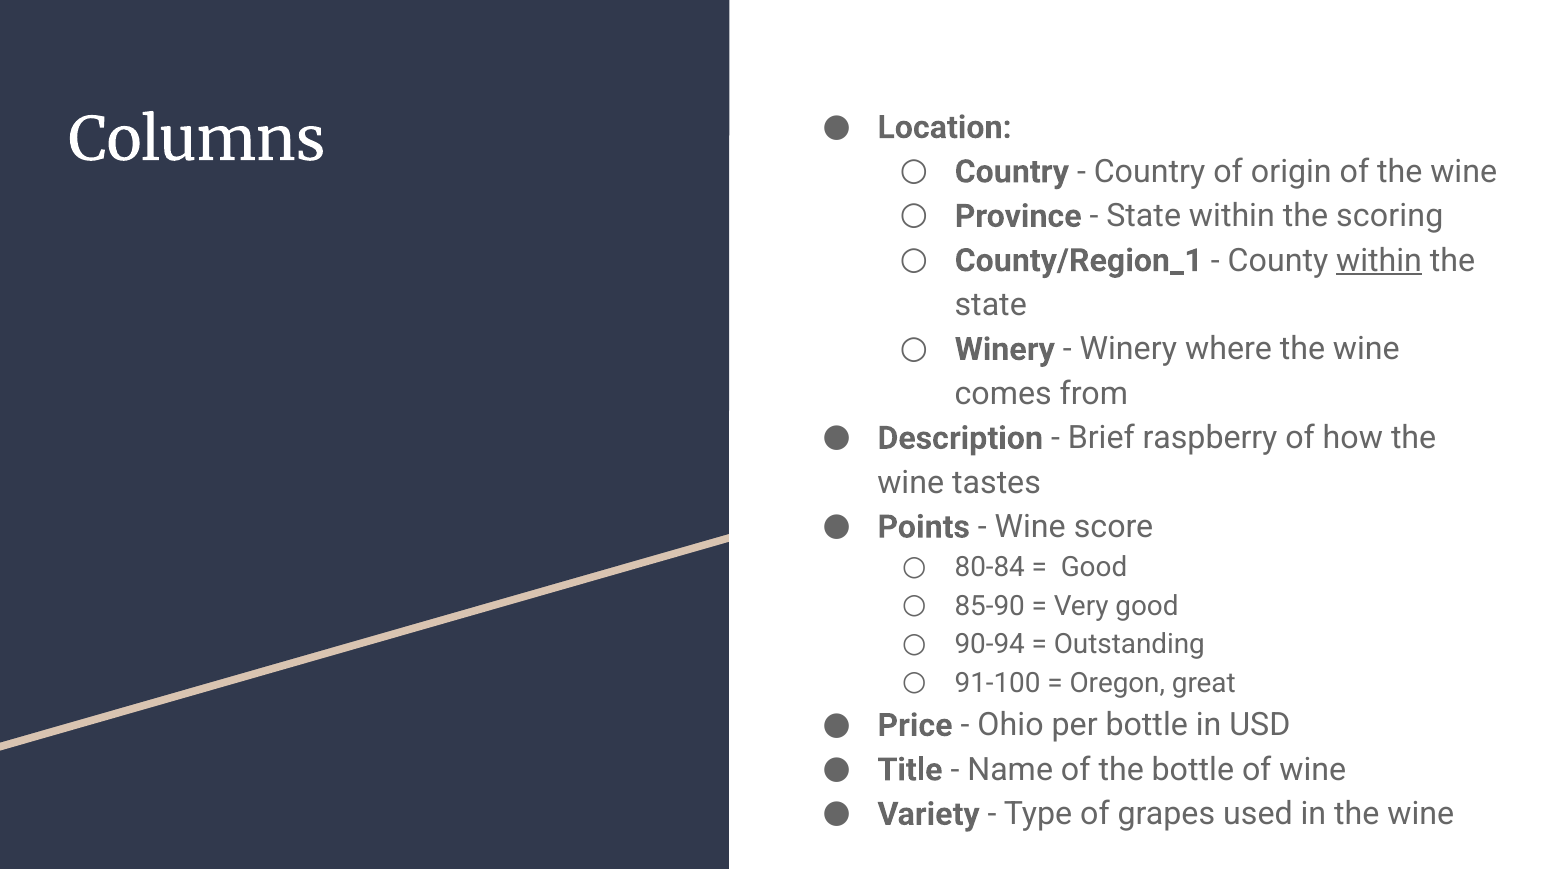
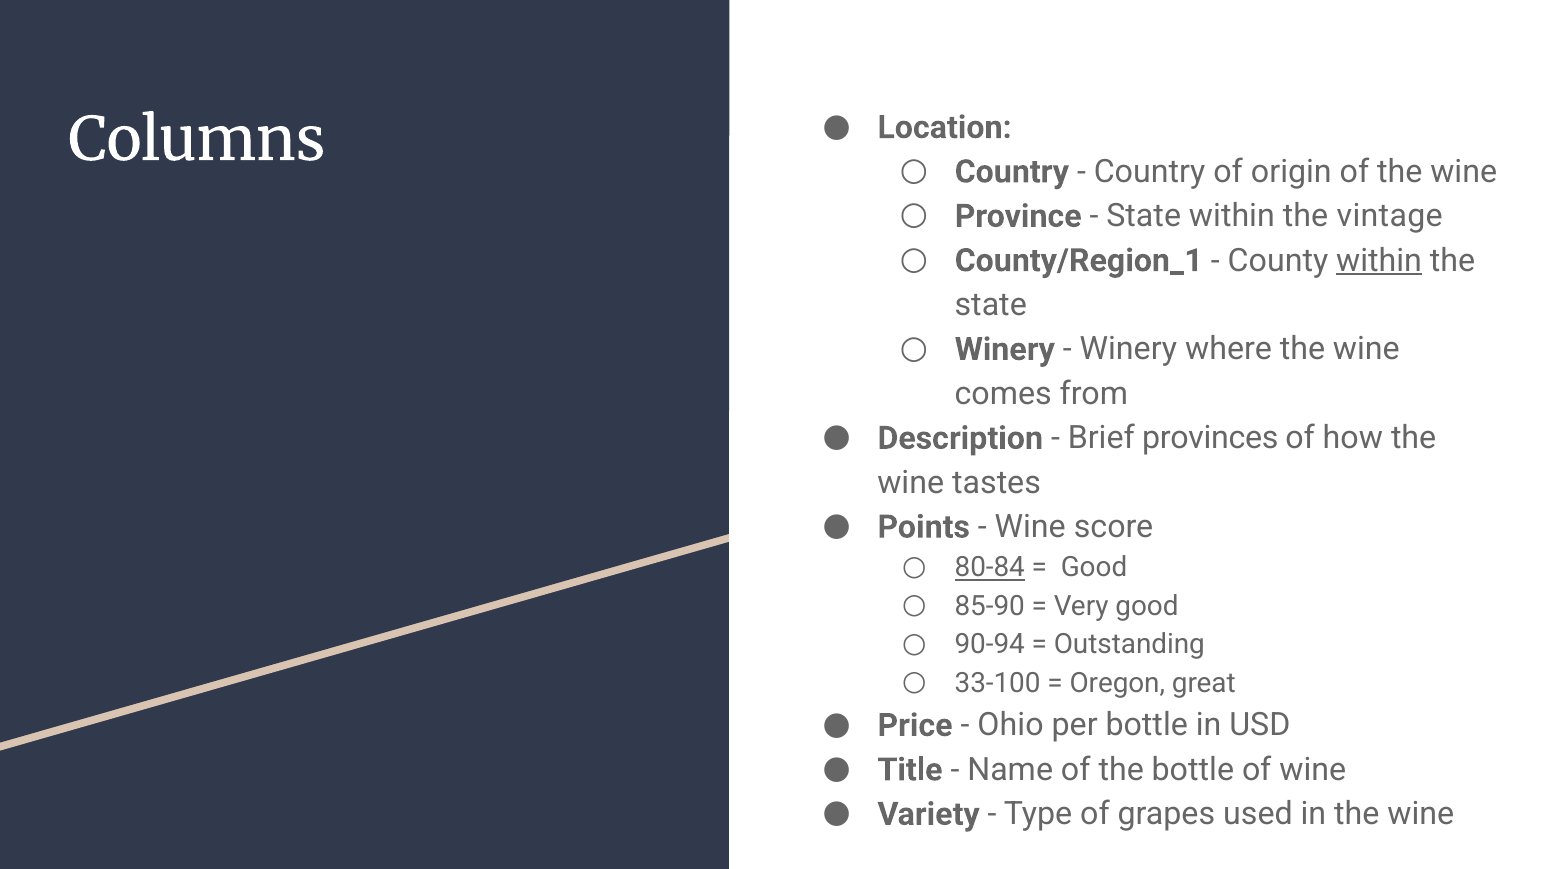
scoring: scoring -> vintage (1390, 216)
raspberry: raspberry -> provinces (1210, 438)
80-84 underline: none -> present (990, 568)
91-100: 91-100 -> 33-100 (998, 683)
